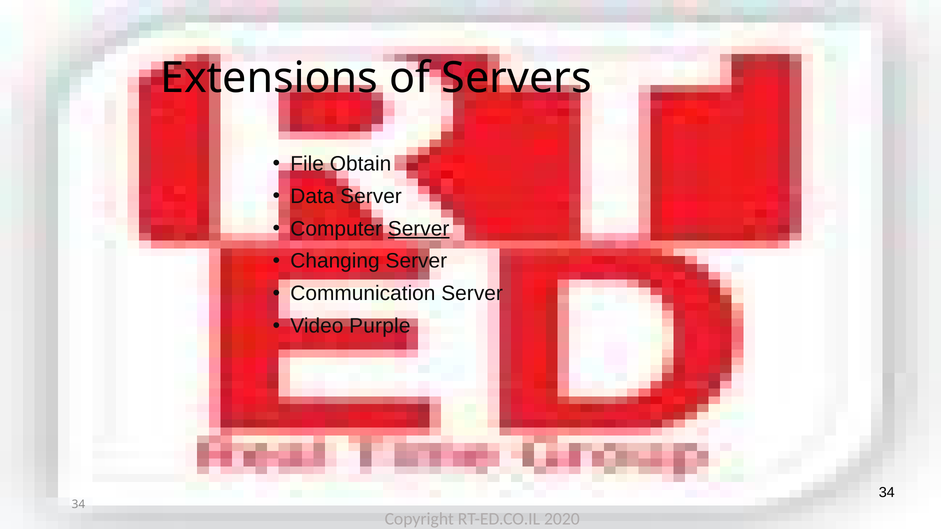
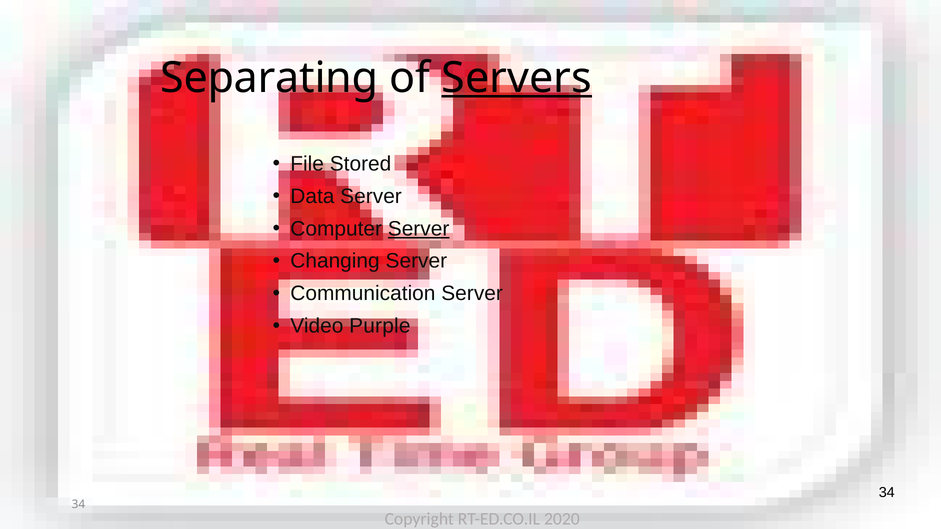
Extensions: Extensions -> Separating (269, 78)
Servers underline: none -> present (517, 78)
Obtain: Obtain -> Stored (361, 164)
